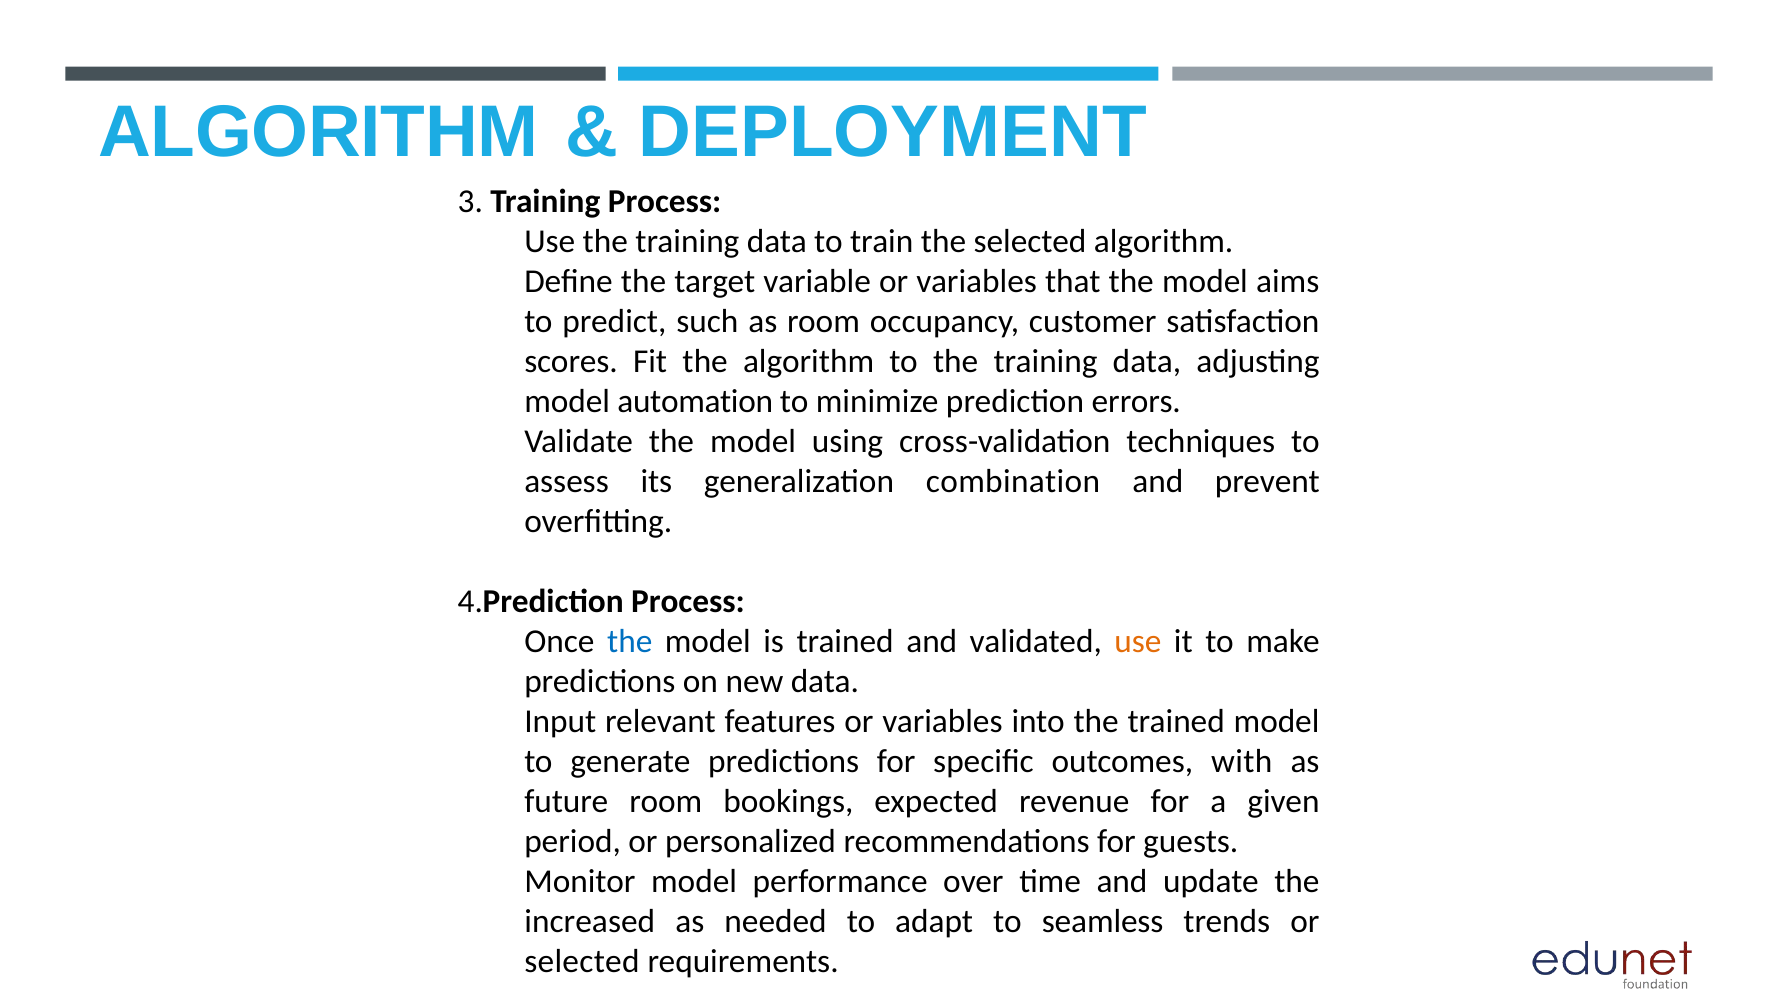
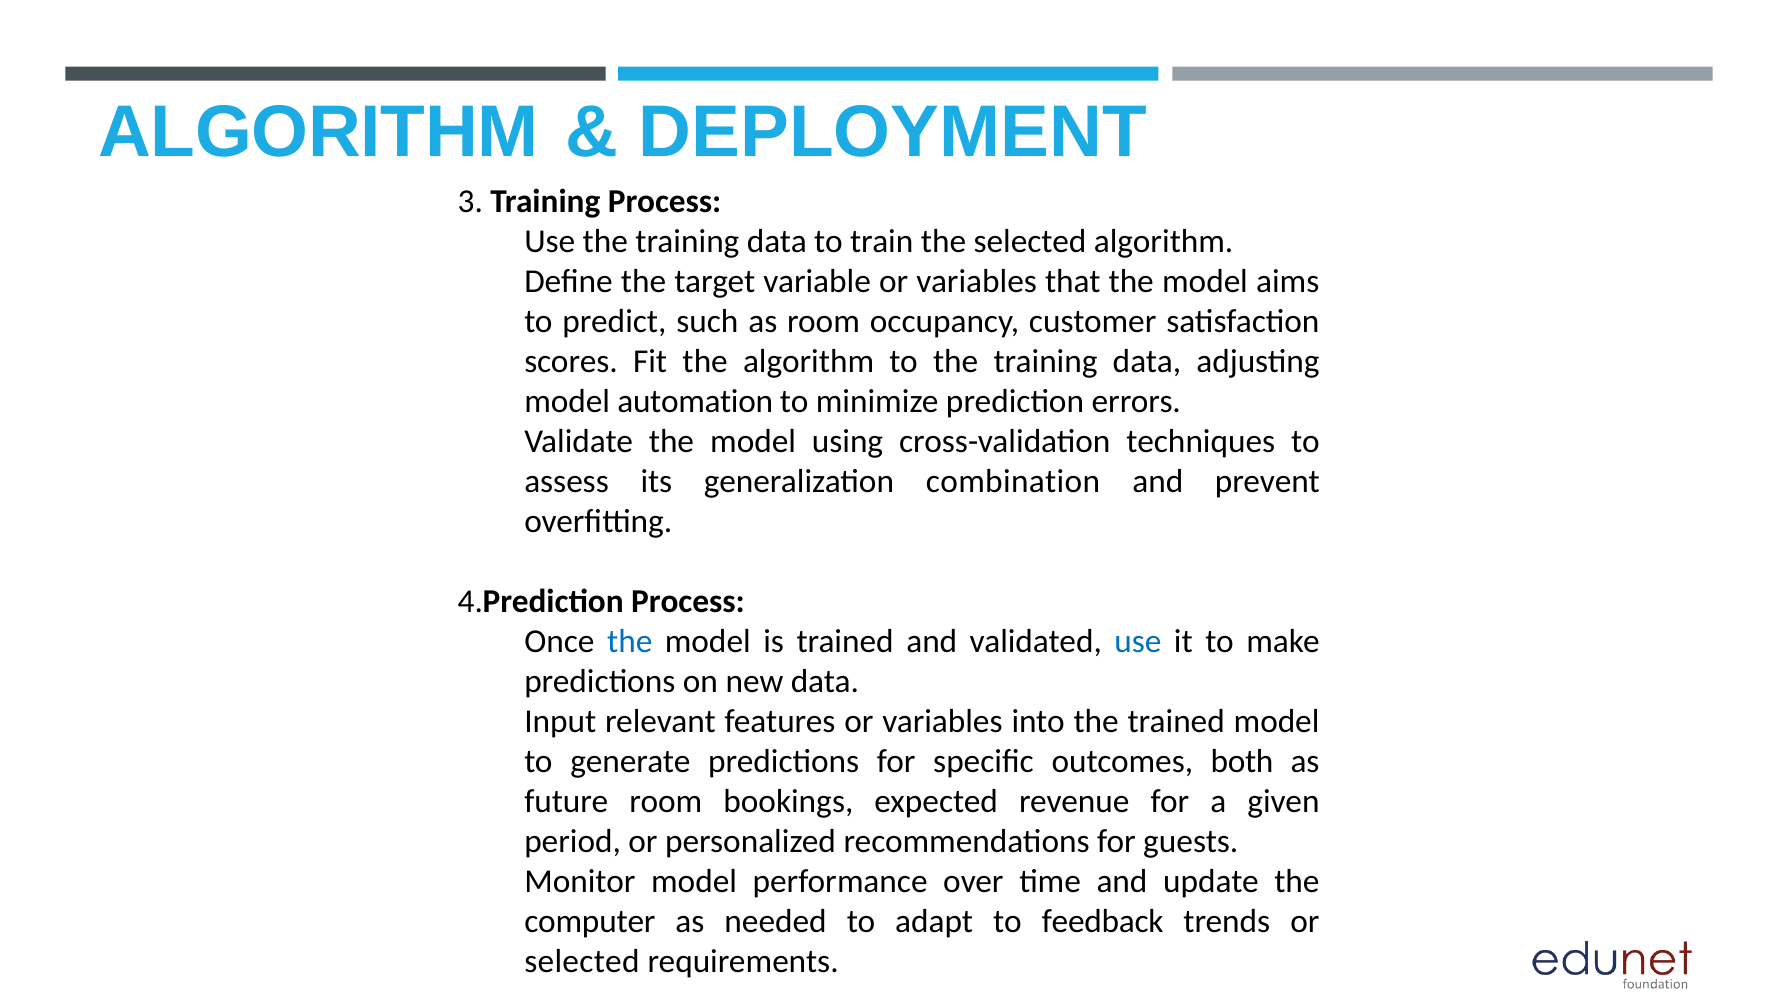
use colour: orange -> blue (1138, 641)
with: with -> both (1242, 761)
increased: increased -> computer (590, 921)
seamless: seamless -> feedback (1103, 921)
